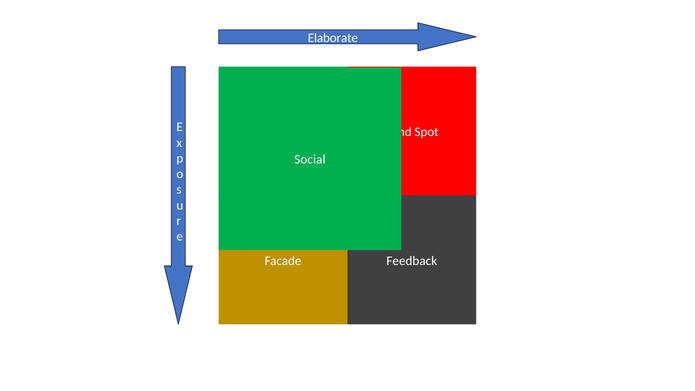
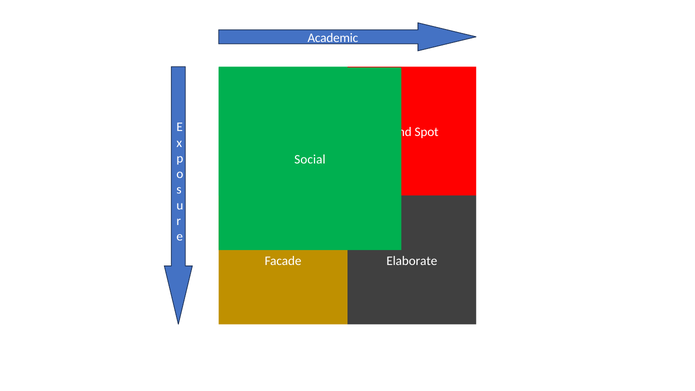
Elaborate: Elaborate -> Academic (333, 38)
Feedback: Feedback -> Elaborate (412, 261)
